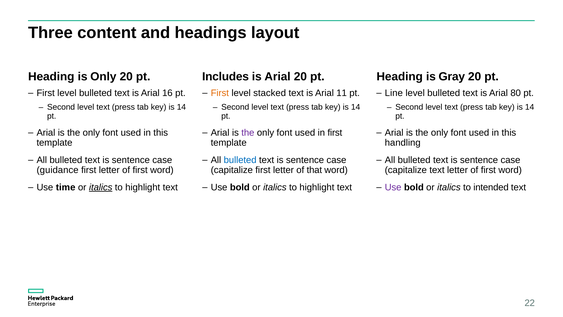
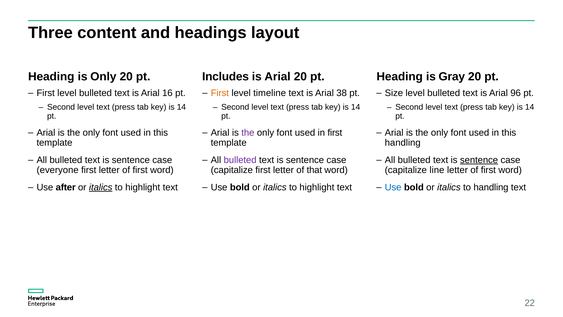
stacked: stacked -> timeline (270, 93)
11: 11 -> 38 (342, 93)
Line: Line -> Size (394, 93)
80: 80 -> 96 (516, 93)
bulleted colour: blue -> purple (240, 160)
sentence underline: none -> present (479, 160)
guidance: guidance -> everyone (58, 170)
capitalize text: text -> line (437, 170)
time: time -> after (66, 187)
Use colour: purple -> blue (393, 187)
to intended: intended -> handling (491, 187)
